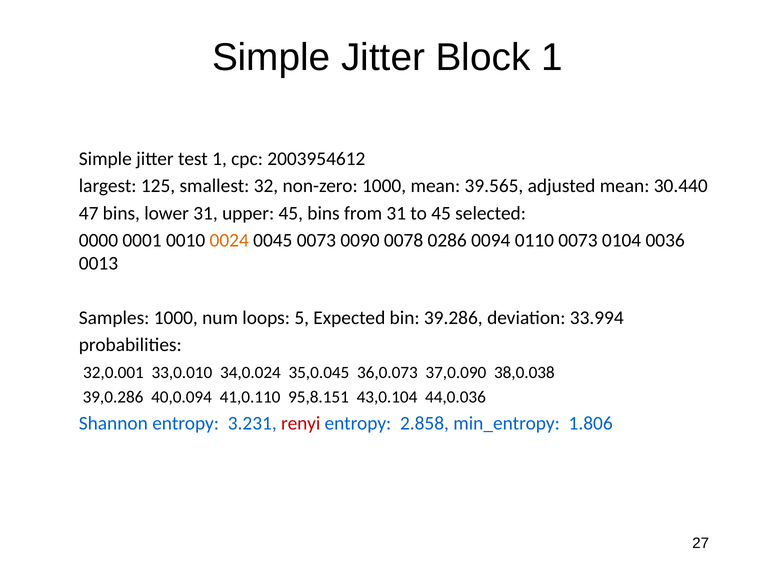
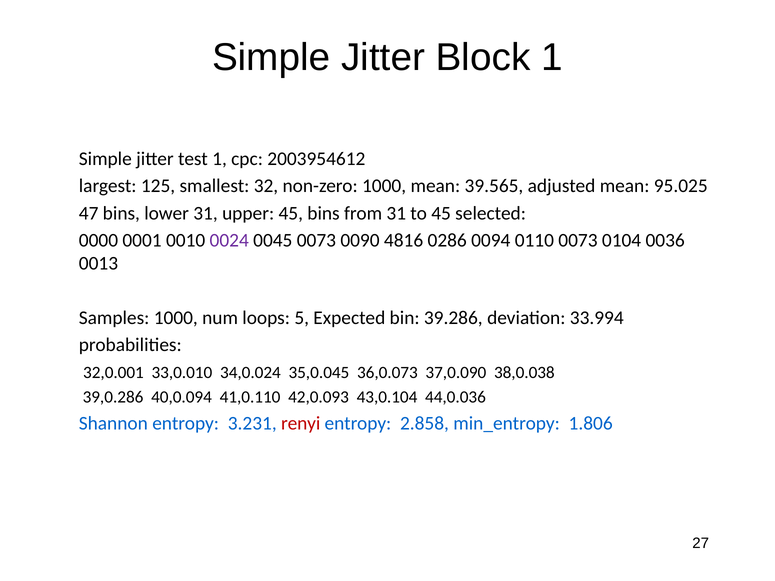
30.440: 30.440 -> 95.025 (681, 186)
0024 colour: orange -> purple (229, 240)
0078: 0078 -> 4816 (404, 240)
95,8.151: 95,8.151 -> 42,0.093 (319, 397)
